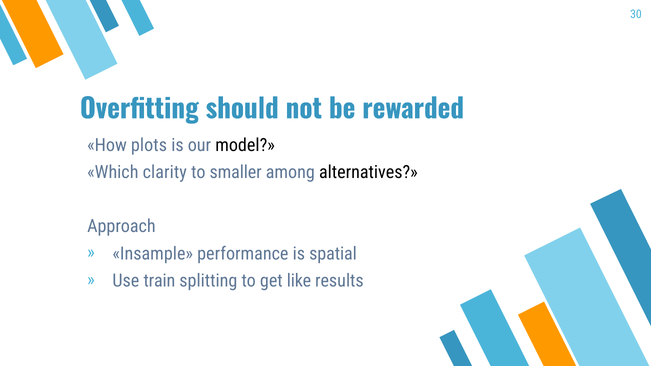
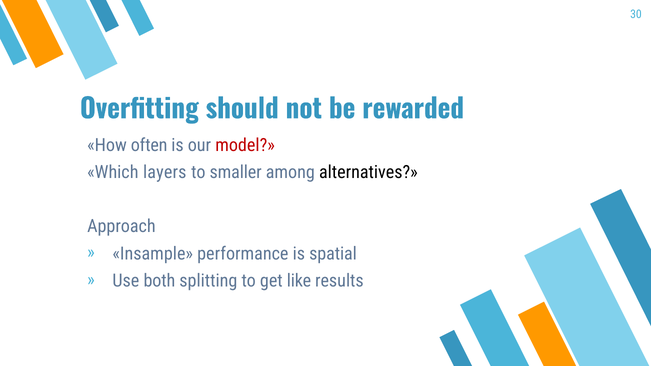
plots: plots -> often (149, 145)
model colour: black -> red (245, 145)
clarity: clarity -> layers (165, 172)
train: train -> both (159, 281)
